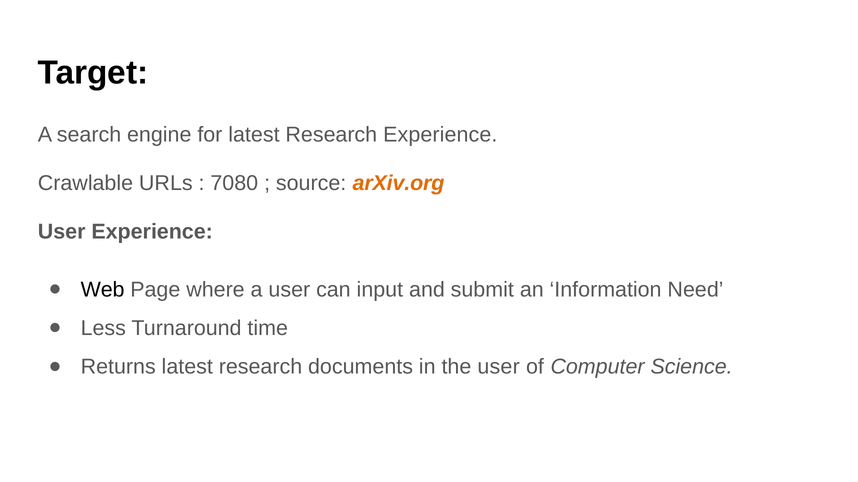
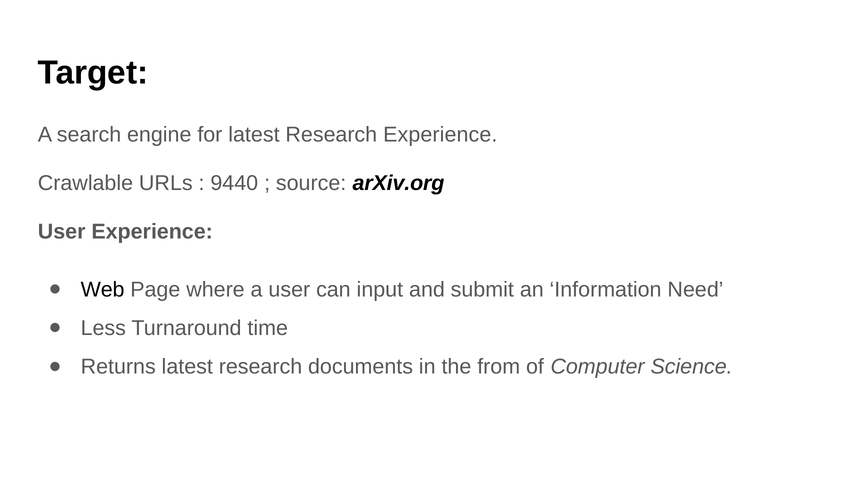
7080: 7080 -> 9440 (234, 184)
arXiv.org colour: orange -> black (398, 184)
the user: user -> from (499, 367)
